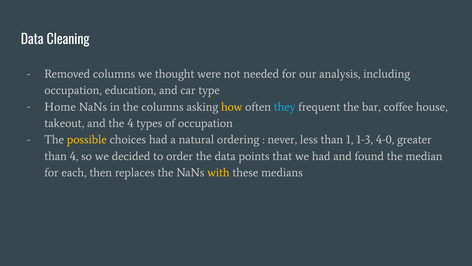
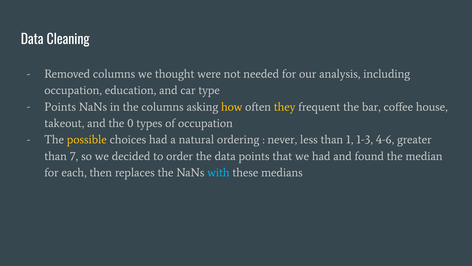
Home: Home -> Points (60, 107)
they colour: light blue -> yellow (285, 107)
the 4: 4 -> 0 (130, 123)
4-0: 4-0 -> 4-6 (385, 139)
than 4: 4 -> 7 (74, 156)
with colour: yellow -> light blue (218, 172)
